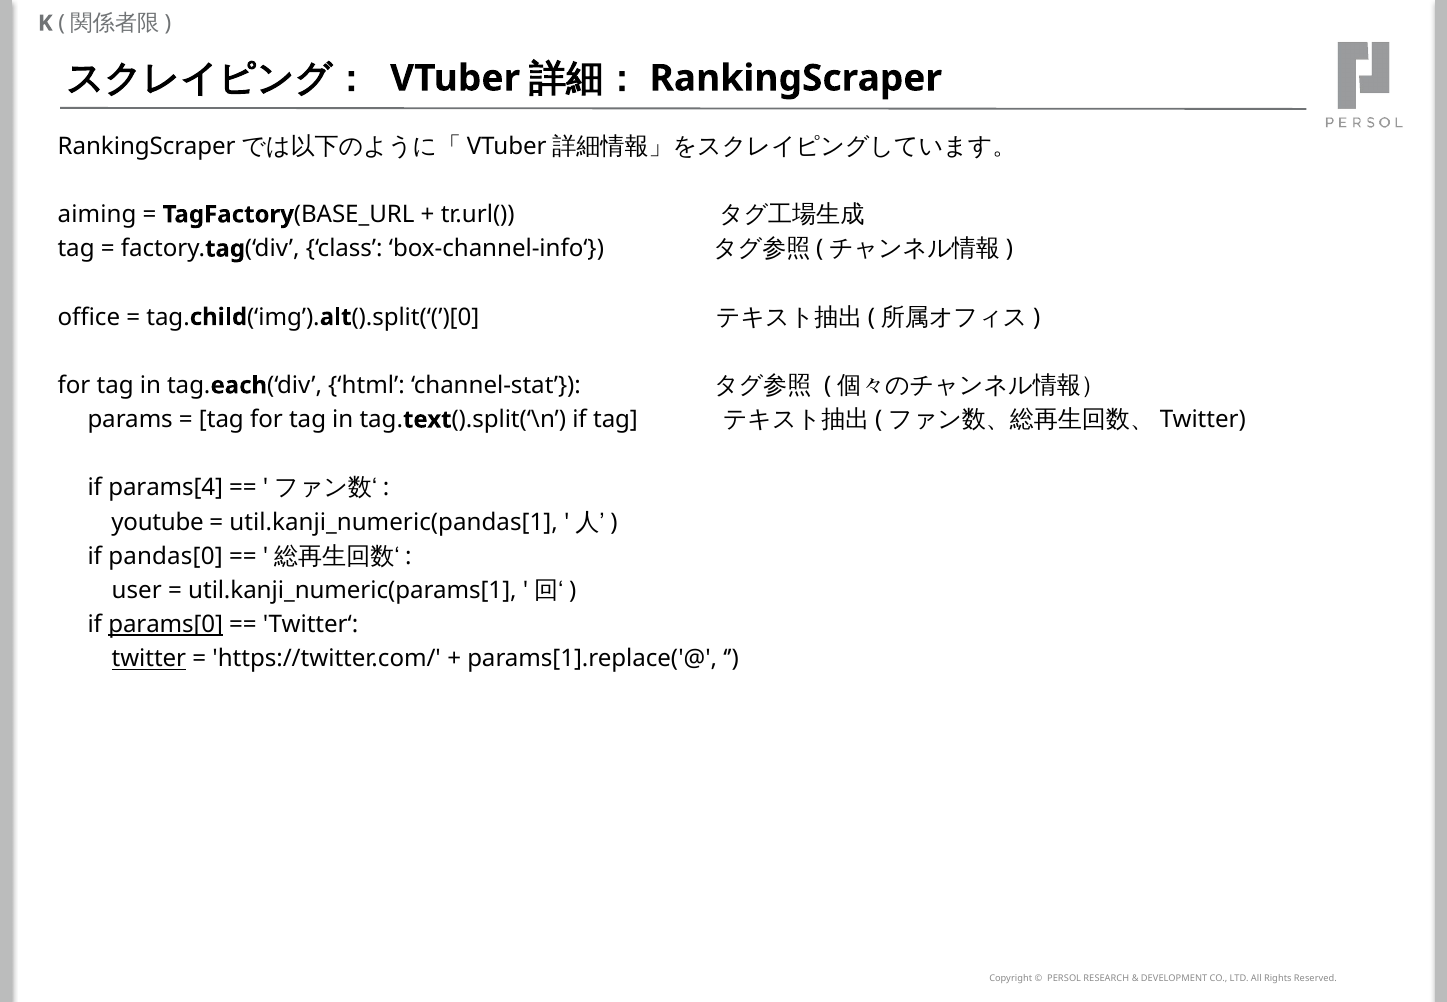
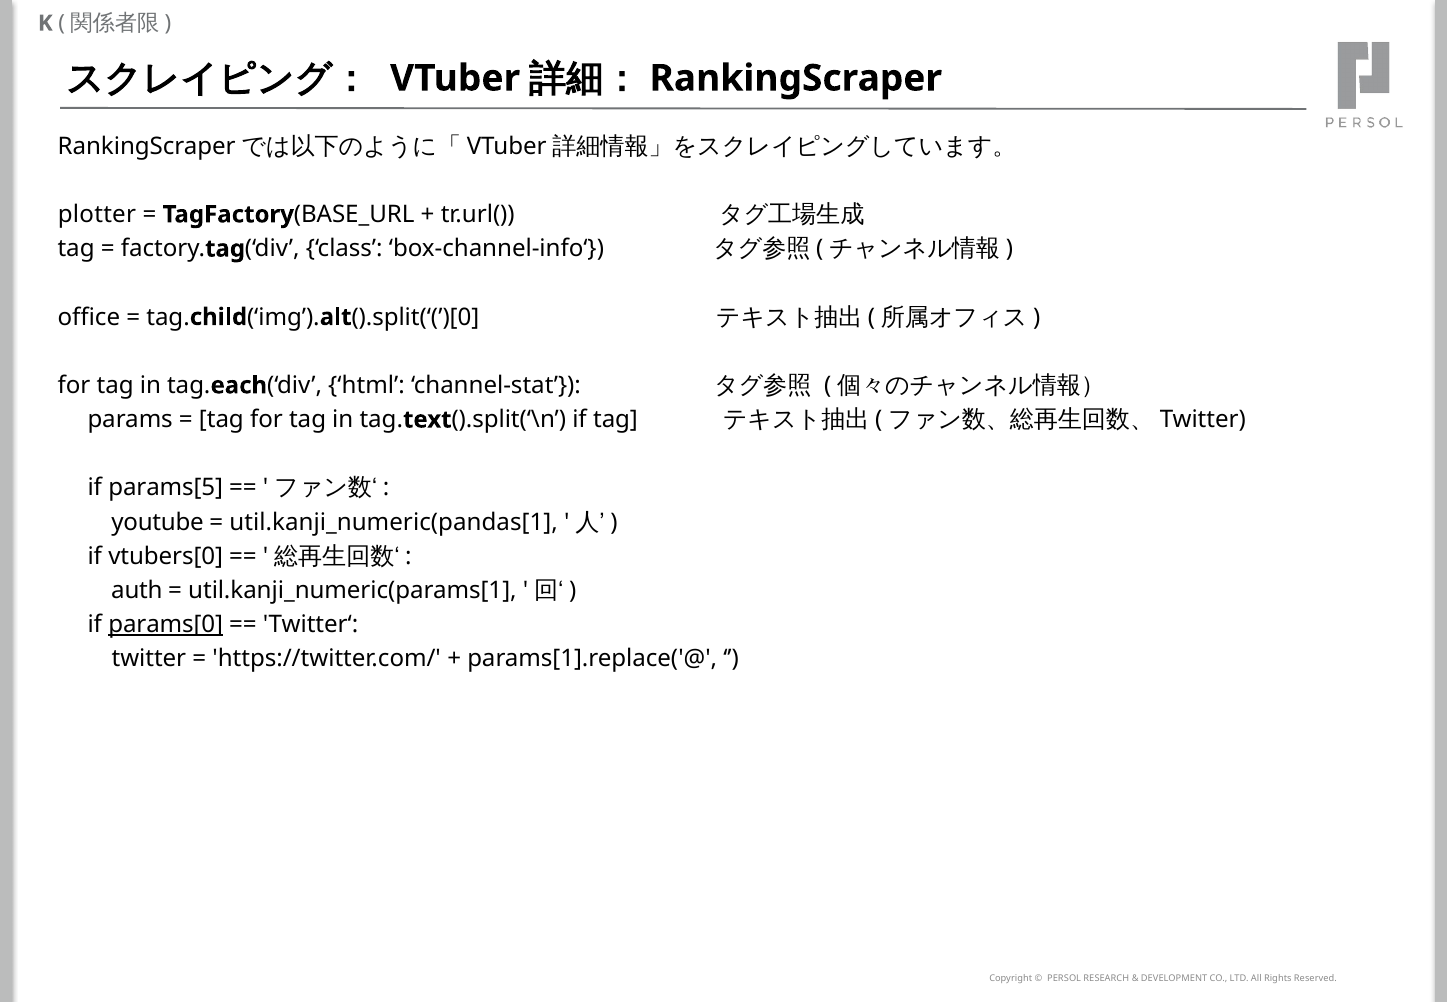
aiming: aiming -> plotter (97, 214)
params[4: params[4 -> params[5 (166, 488)
pandas[0: pandas[0 -> vtubers[0 (166, 556)
user: user -> auth (137, 590)
twitter underline: present -> none (149, 659)
